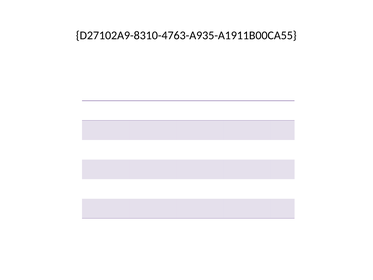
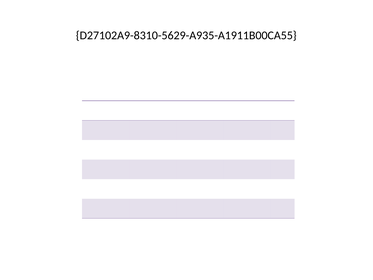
D27102A9-8310-4763-A935-A1911B00CA55: D27102A9-8310-4763-A935-A1911B00CA55 -> D27102A9-8310-5629-A935-A1911B00CA55 (186, 35)
